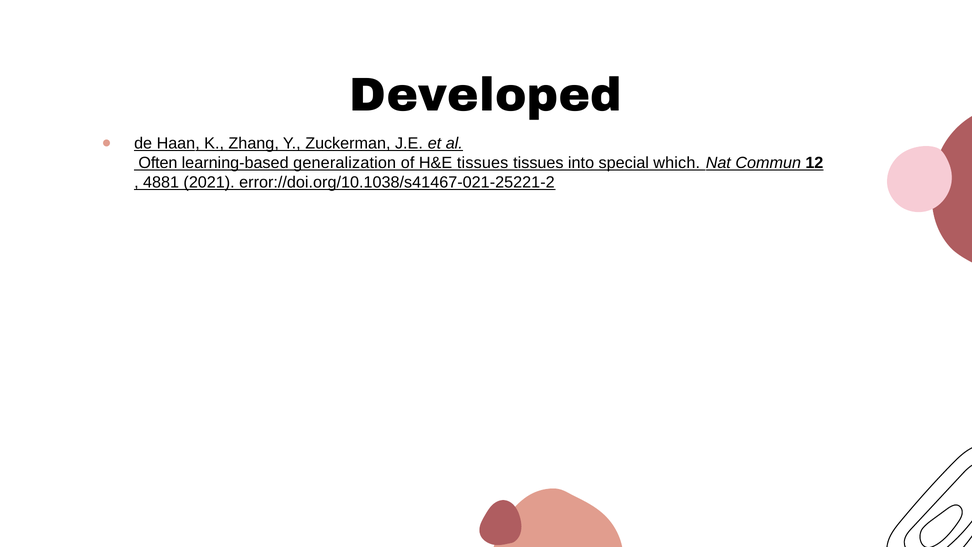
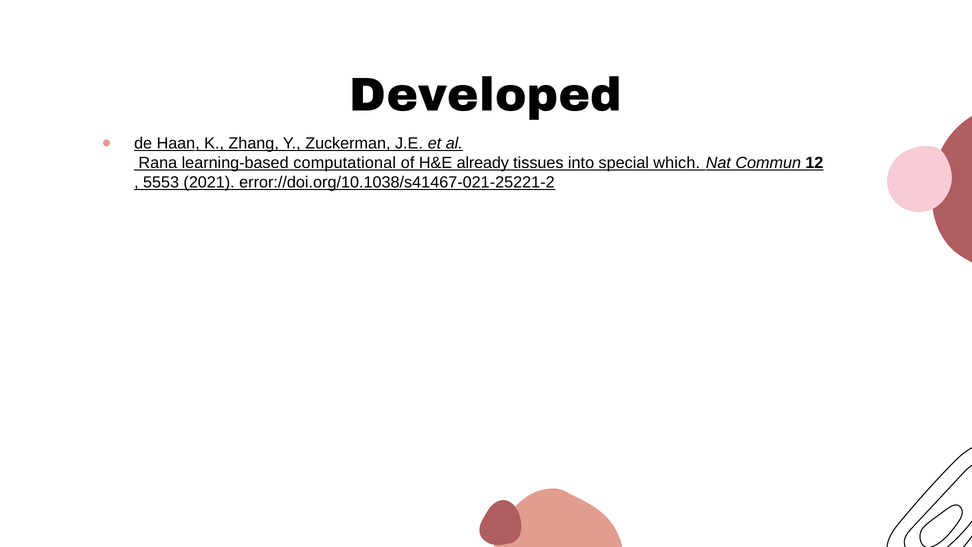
Often: Often -> Rana (158, 163)
generalization: generalization -> computational (345, 163)
H&E tissues: tissues -> already (483, 163)
4881: 4881 -> 5553 (161, 182)
